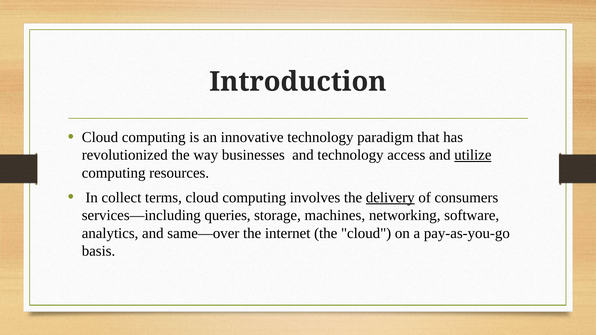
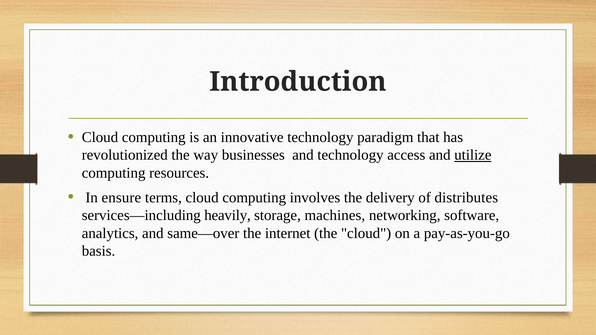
collect: collect -> ensure (121, 198)
delivery underline: present -> none (390, 198)
consumers: consumers -> distributes (466, 198)
queries: queries -> heavily (228, 215)
